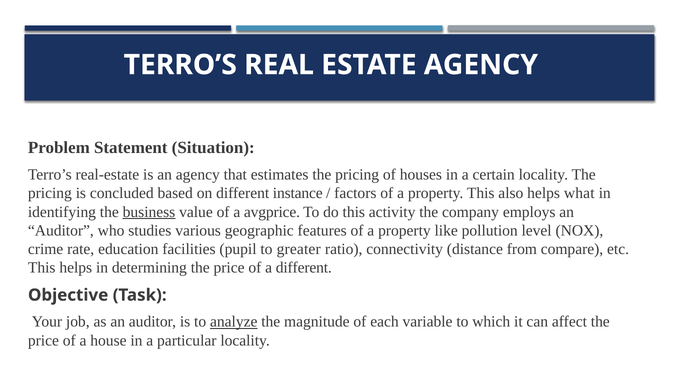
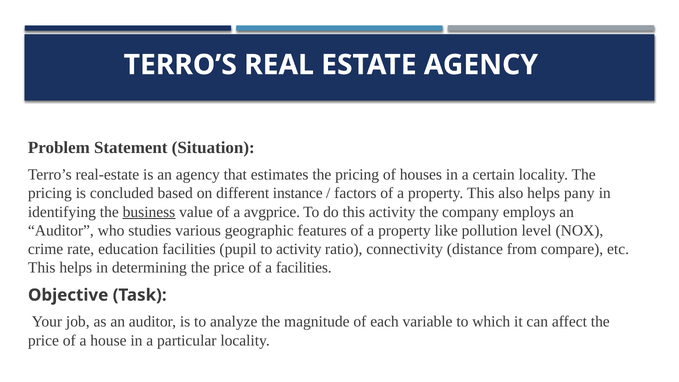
what: what -> pany (579, 193)
to greater: greater -> activity (299, 249)
a different: different -> facilities (304, 268)
analyze underline: present -> none (234, 322)
